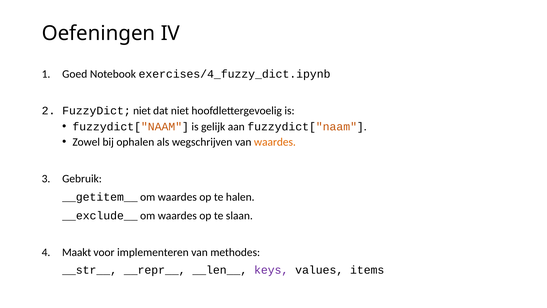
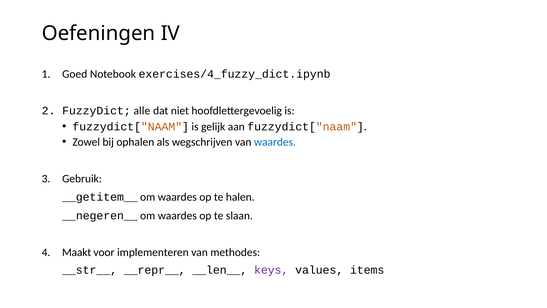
FuzzyDict niet: niet -> alle (142, 111)
waardes colour: orange -> blue (275, 142)
__exclude__: __exclude__ -> __negeren__ (100, 216)
